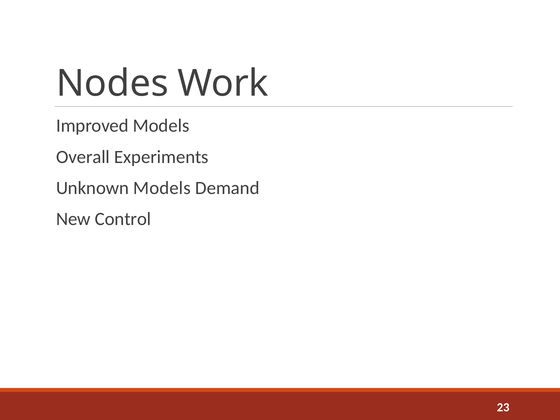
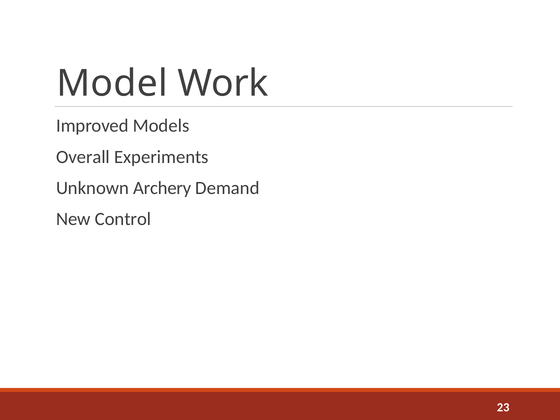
Nodes: Nodes -> Model (112, 84)
Unknown Models: Models -> Archery (162, 188)
